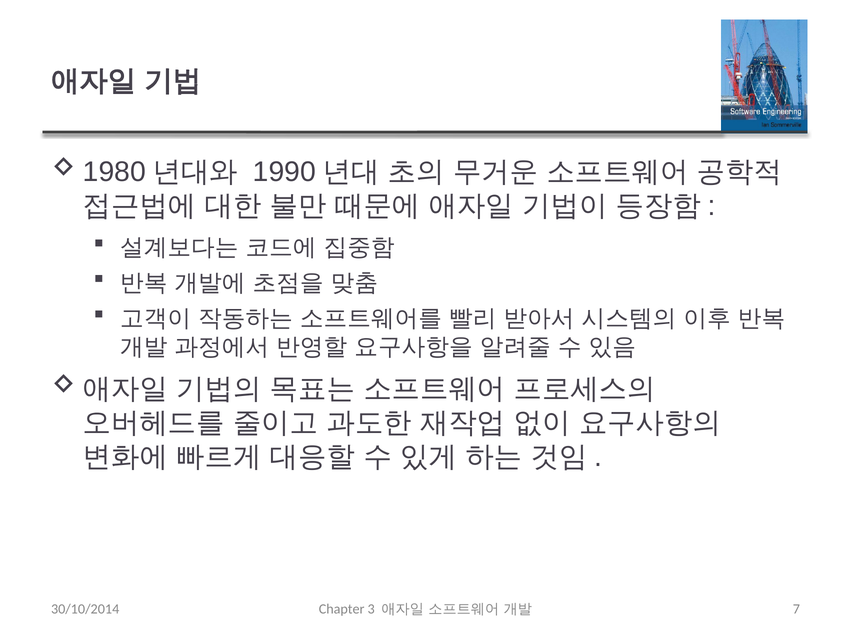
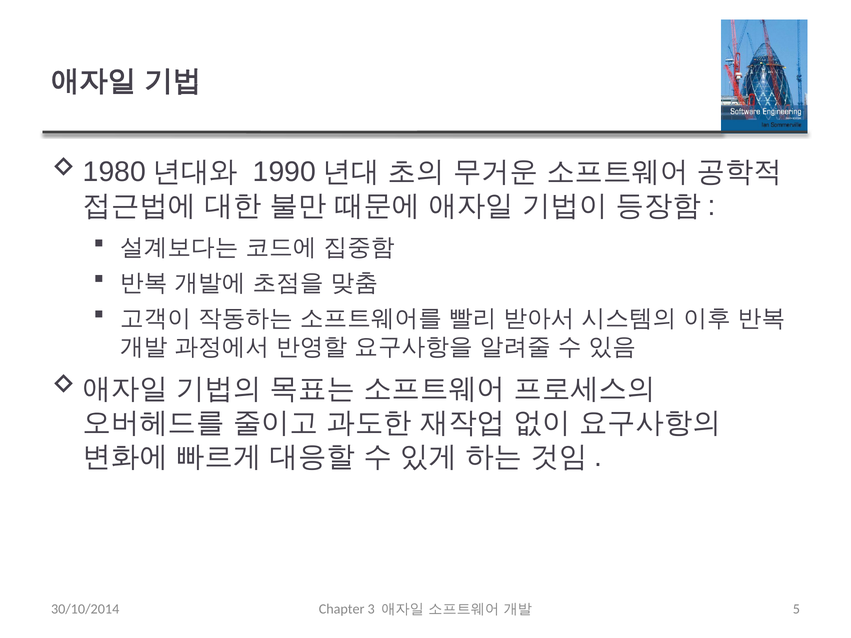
7: 7 -> 5 (796, 609)
